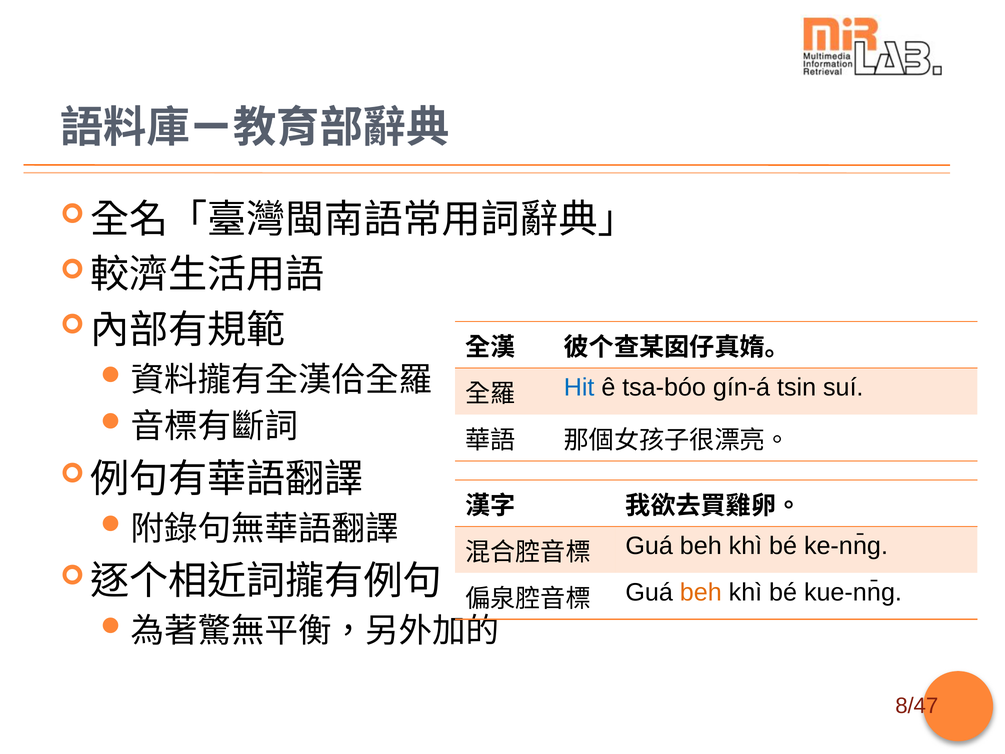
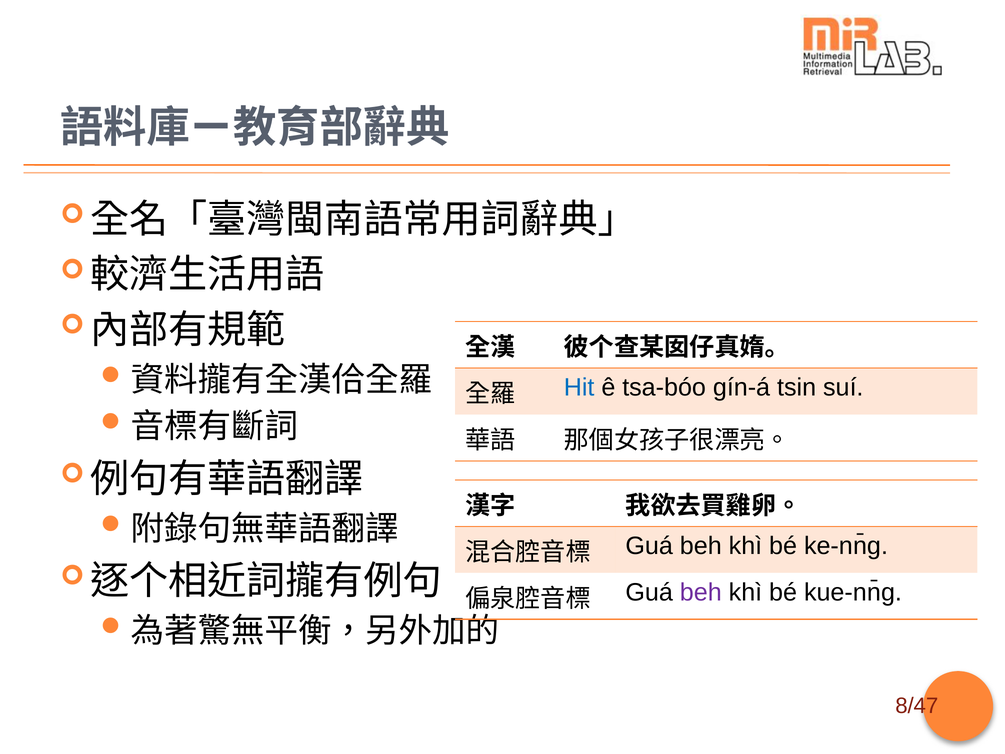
beh colour: orange -> purple (701, 592)
